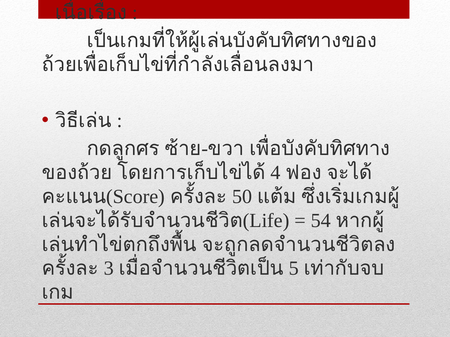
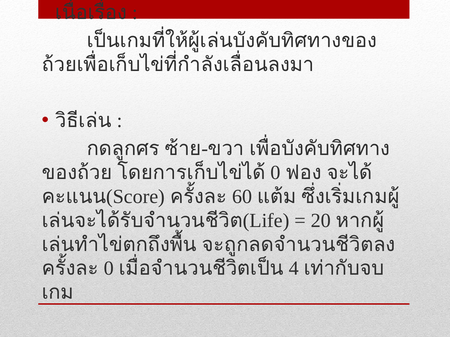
4: 4 -> 0 (276, 173)
50: 50 -> 60 (242, 197)
54: 54 -> 20 (321, 221)
3: 3 -> 0 (109, 269)
5: 5 -> 4 (294, 269)
